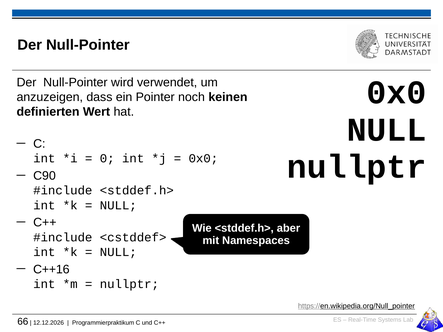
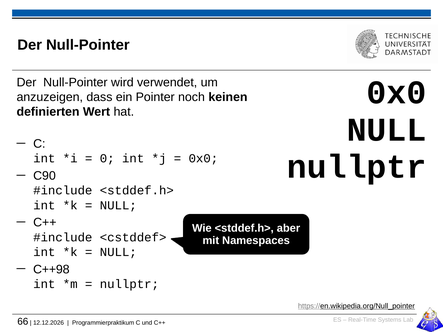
C++16: C++16 -> C++98 (51, 269)
